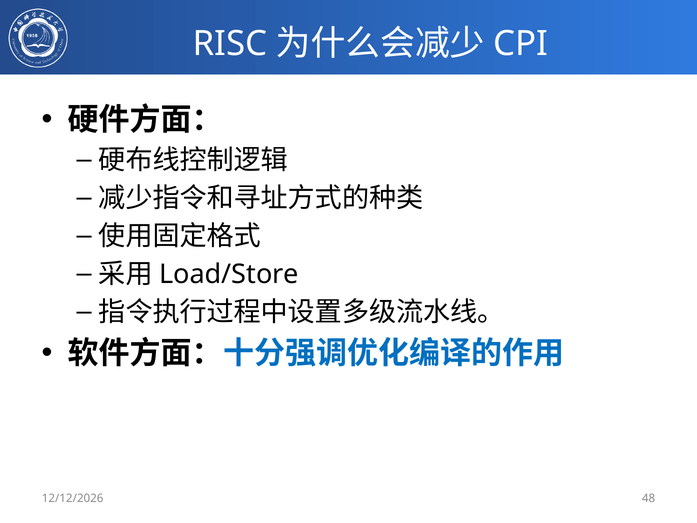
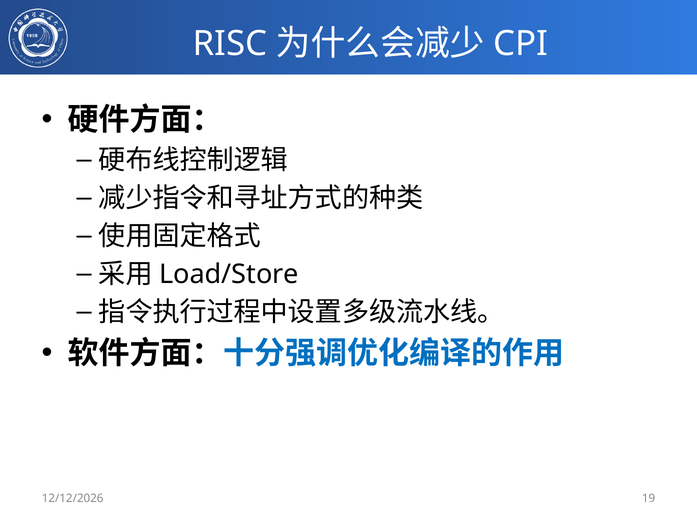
48: 48 -> 19 (649, 498)
